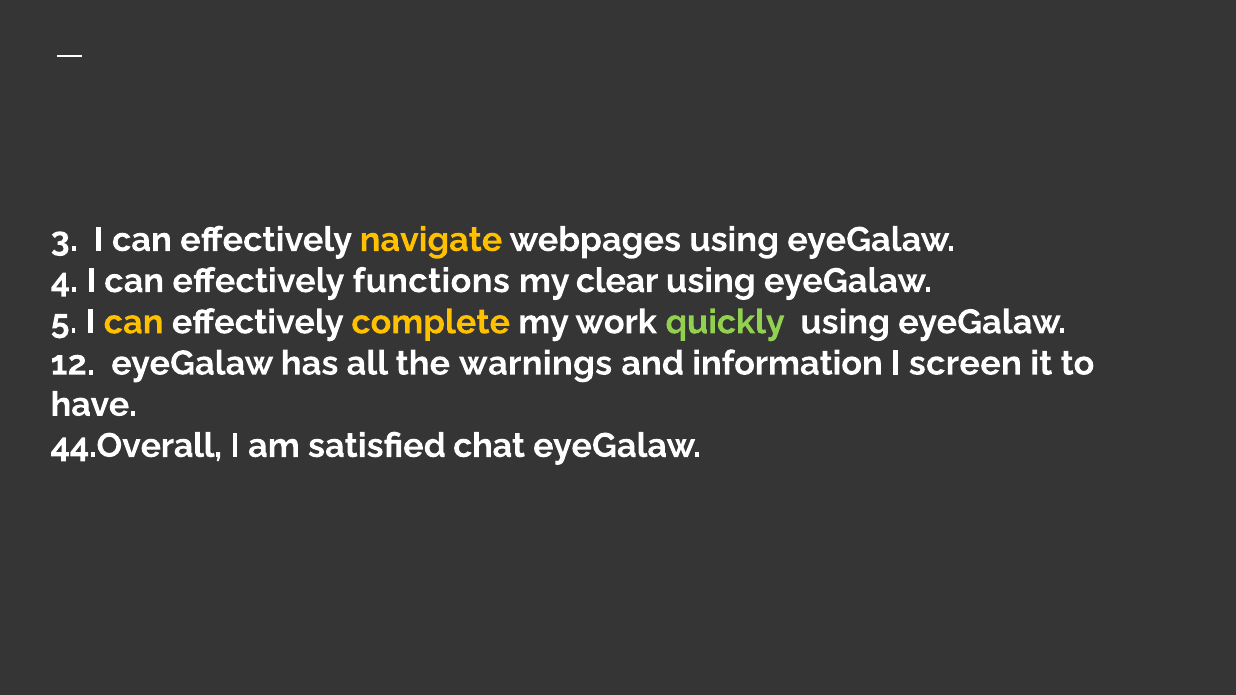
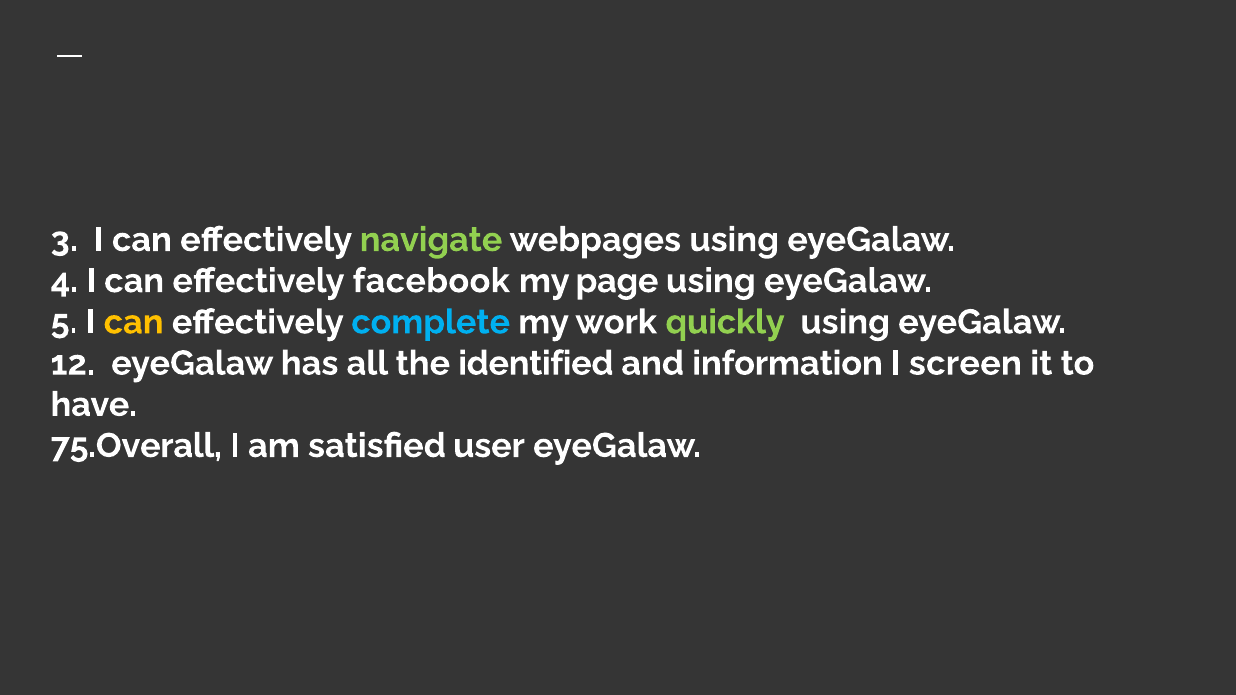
navigate colour: yellow -> light green (431, 240)
functions: functions -> facebook (431, 281)
clear: clear -> page (617, 281)
complete colour: yellow -> light blue (431, 322)
warnings: warnings -> identified (536, 363)
44.Overall: 44.Overall -> 75.Overall (136, 446)
chat: chat -> user (489, 446)
